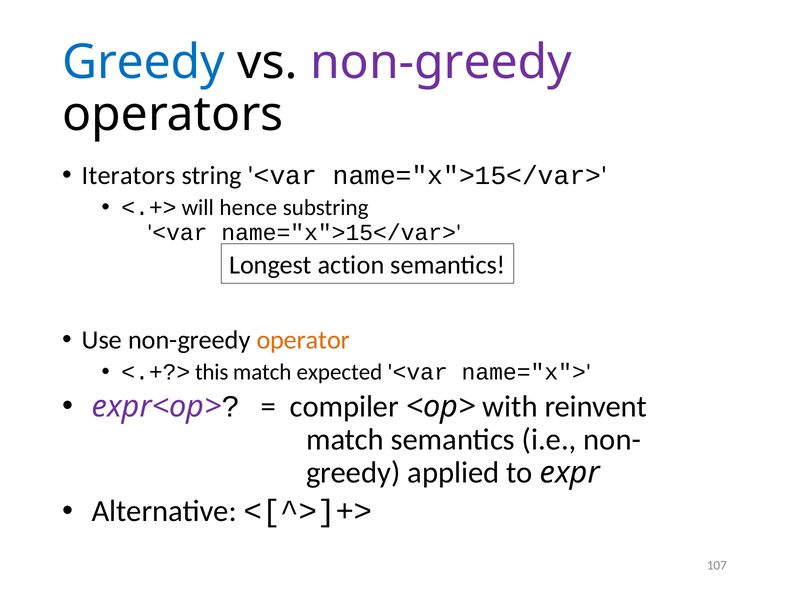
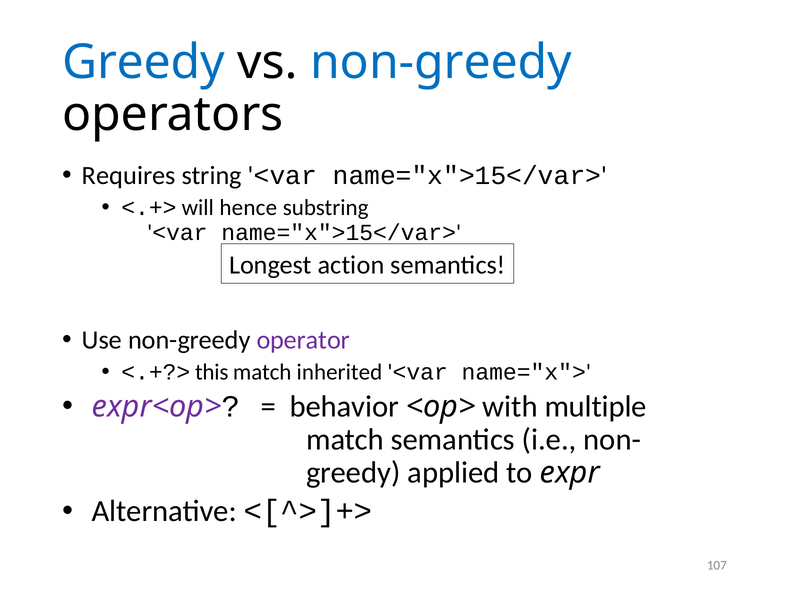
non-greedy colour: purple -> blue (441, 62)
Iterators: Iterators -> Requires (129, 176)
operator colour: orange -> purple (303, 340)
expected: expected -> inherited (339, 372)
compiler: compiler -> behavior (344, 406)
reinvent: reinvent -> multiple (596, 406)
